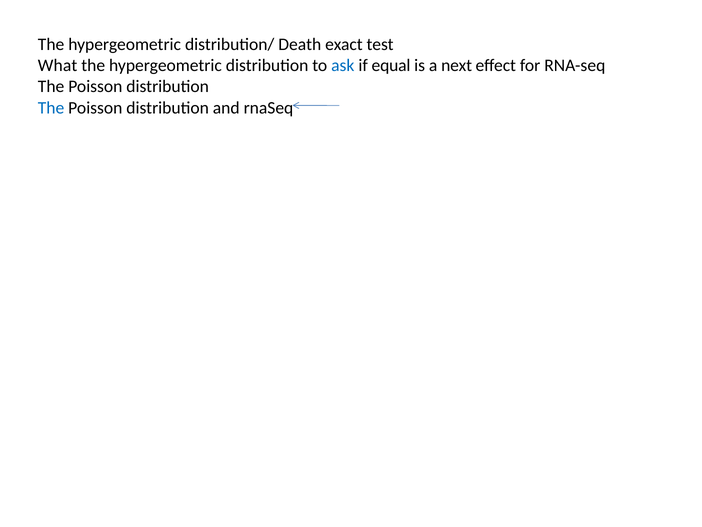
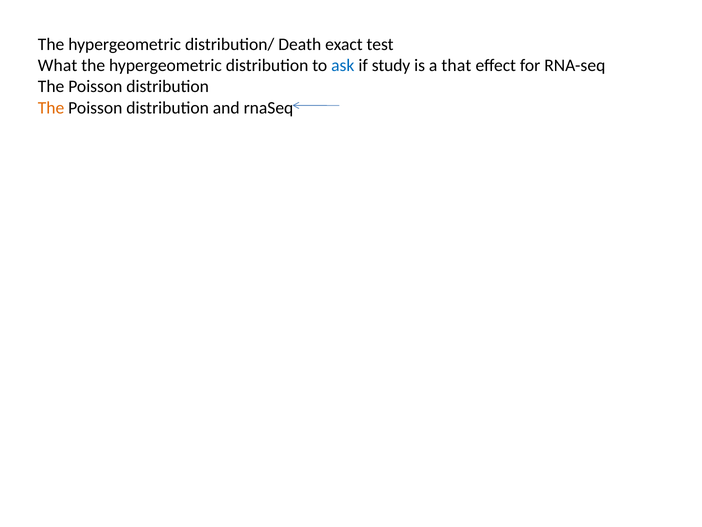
equal: equal -> study (391, 65)
next: next -> that (456, 65)
The colour: blue -> orange (51, 108)
